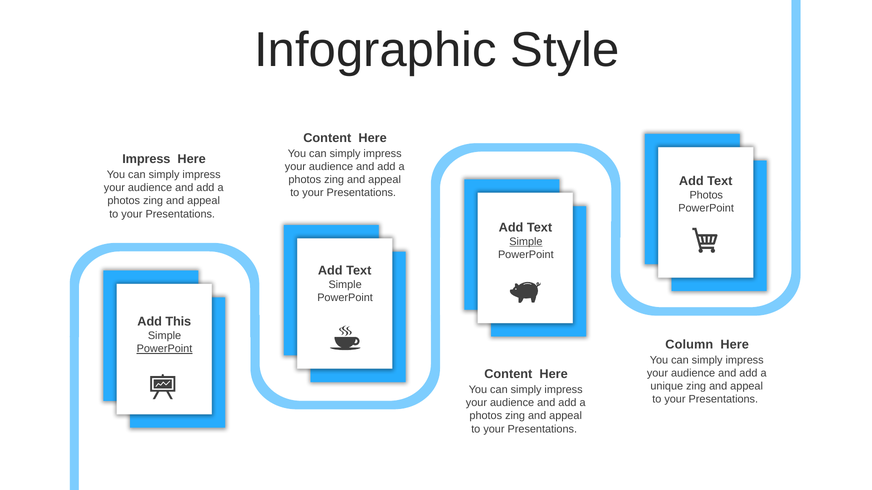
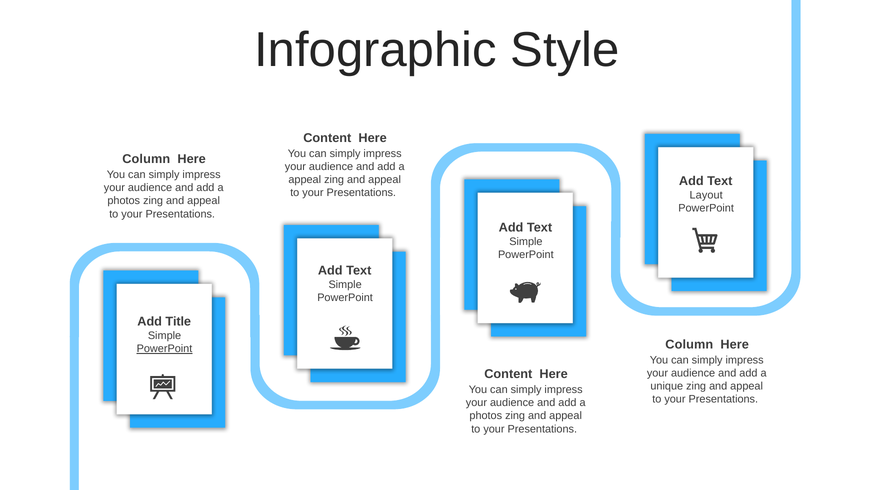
Impress: Impress -> Column (146, 159)
photos: photos -> appeal (305, 180)
Photos: Photos -> Layout (706, 195)
Simple underline: present -> none (526, 242)
This: This -> Title (178, 322)
